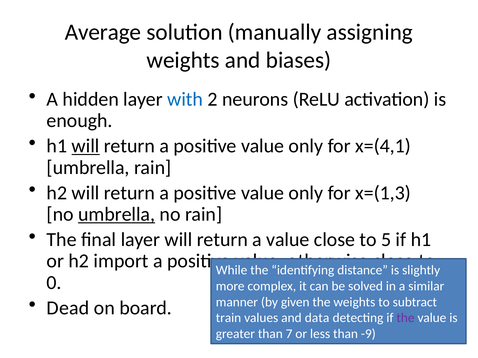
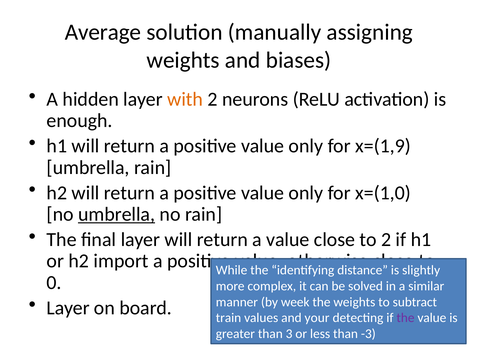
with colour: blue -> orange (185, 99)
will underline: present -> none (86, 146)
x=(4,1: x=(4,1 -> x=(1,9 (383, 146)
x=(1,3: x=(1,3 -> x=(1,0 (383, 193)
to 5: 5 -> 2 (386, 240)
Dead: Dead -> Layer (68, 308)
given: given -> week (295, 302)
data: data -> your (317, 318)
7: 7 -> 3 (289, 334)
-9: -9 -> -3 (368, 334)
